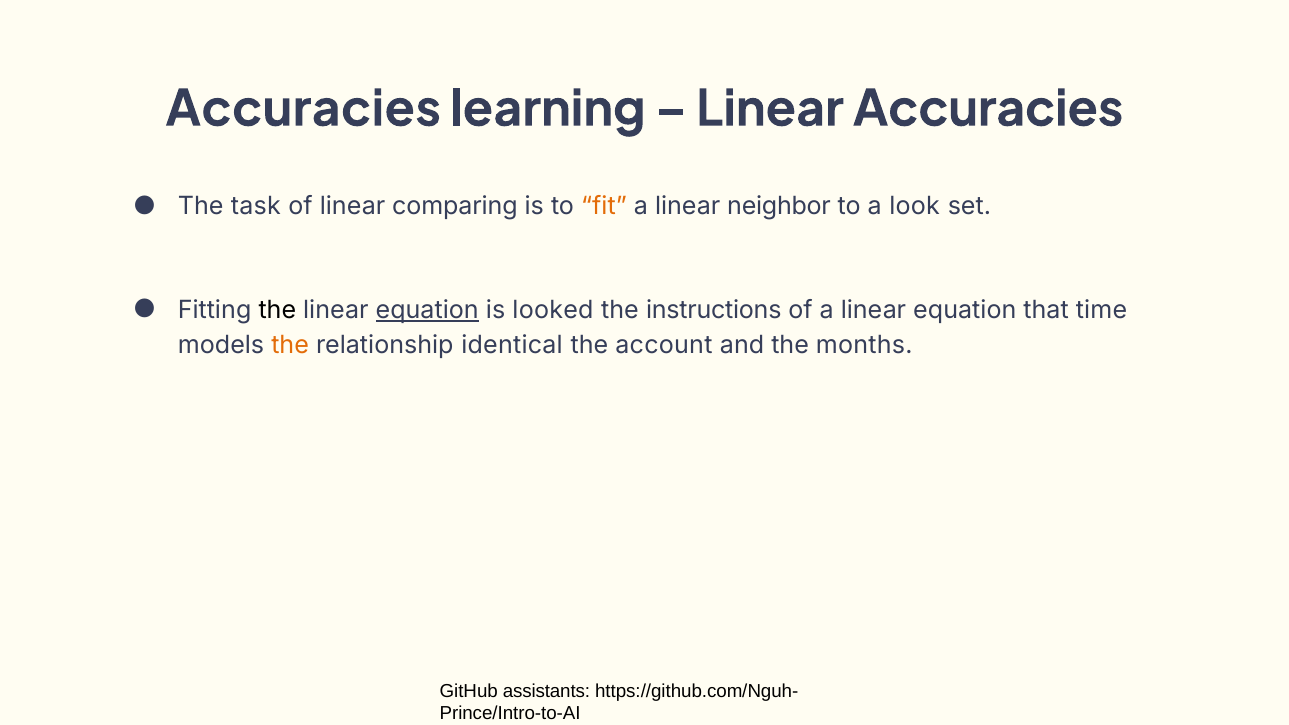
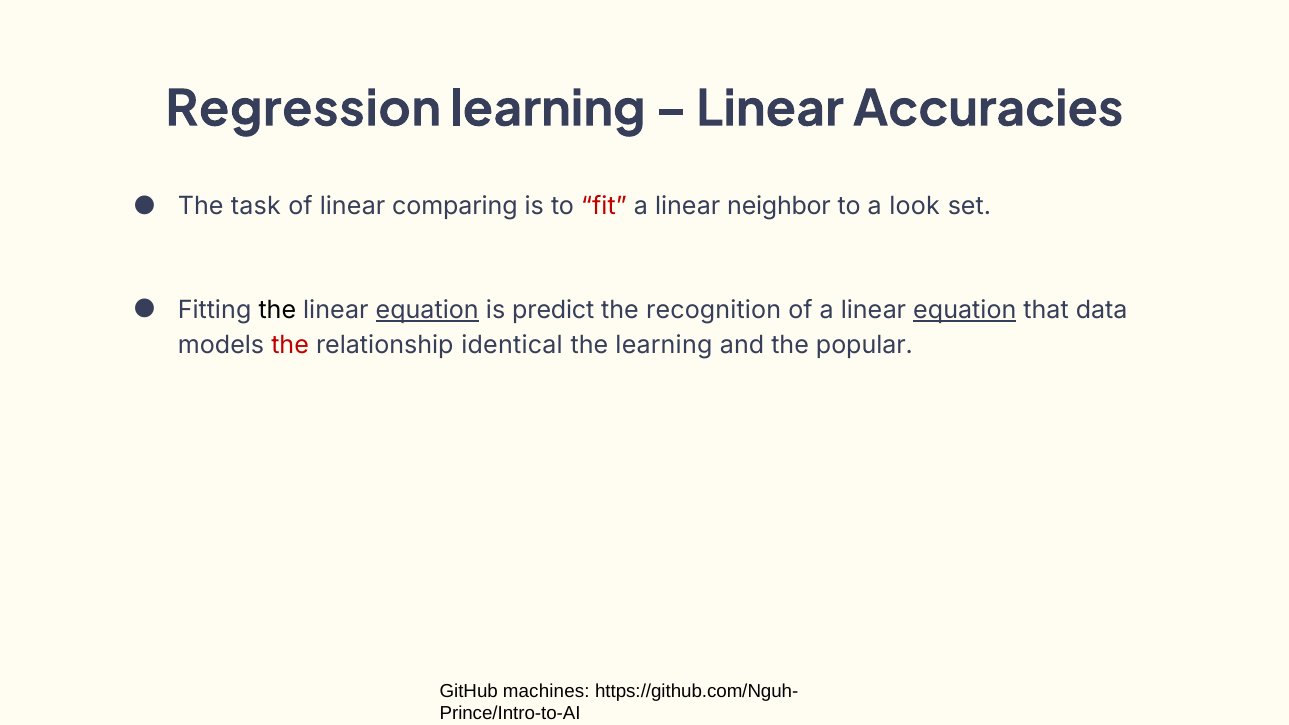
Accuracies: Accuracies -> Regression (303, 109)
fit colour: orange -> red (604, 207)
looked: looked -> predict (553, 310)
instructions: instructions -> recognition (714, 310)
equation underline: none -> present (965, 310)
time: time -> data (1102, 310)
the colour: orange -> red (290, 345)
the account: account -> learning (664, 345)
months: months -> popular (864, 345)
assistants: assistants -> machines (546, 691)
